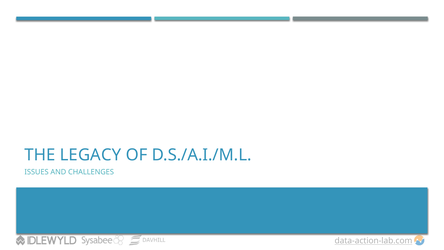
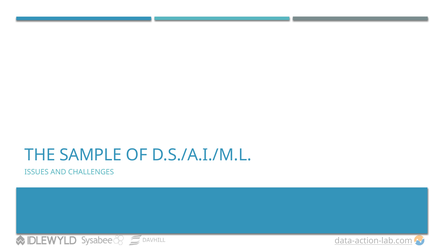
LEGACY: LEGACY -> SAMPLE (91, 155)
